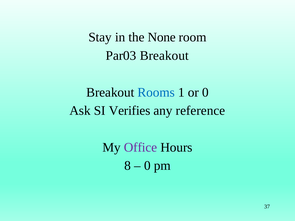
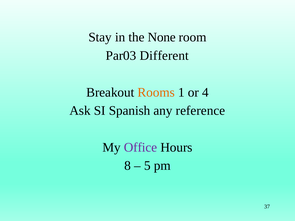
Par03 Breakout: Breakout -> Different (164, 56)
Rooms colour: blue -> orange (156, 92)
or 0: 0 -> 4 (205, 92)
Verifies: Verifies -> Spanish (130, 111)
0: 0 -> 5 (147, 166)
